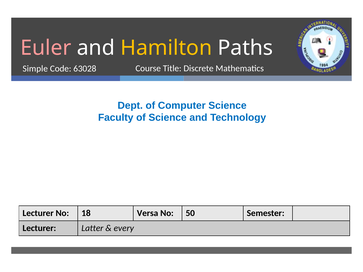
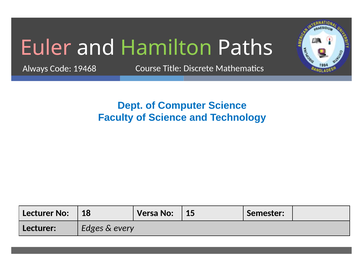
Hamilton colour: yellow -> light green (166, 48)
Simple: Simple -> Always (35, 69)
63028: 63028 -> 19468 (85, 69)
50: 50 -> 15 (190, 213)
Latter: Latter -> Edges (92, 228)
